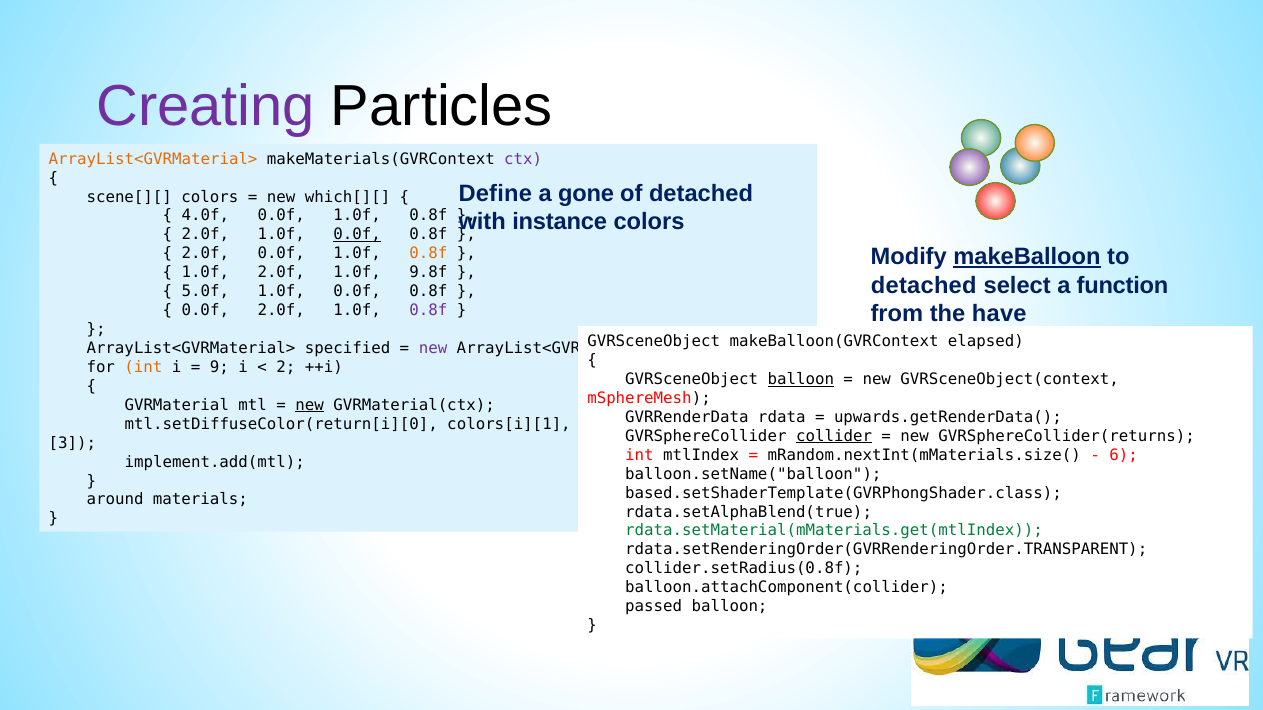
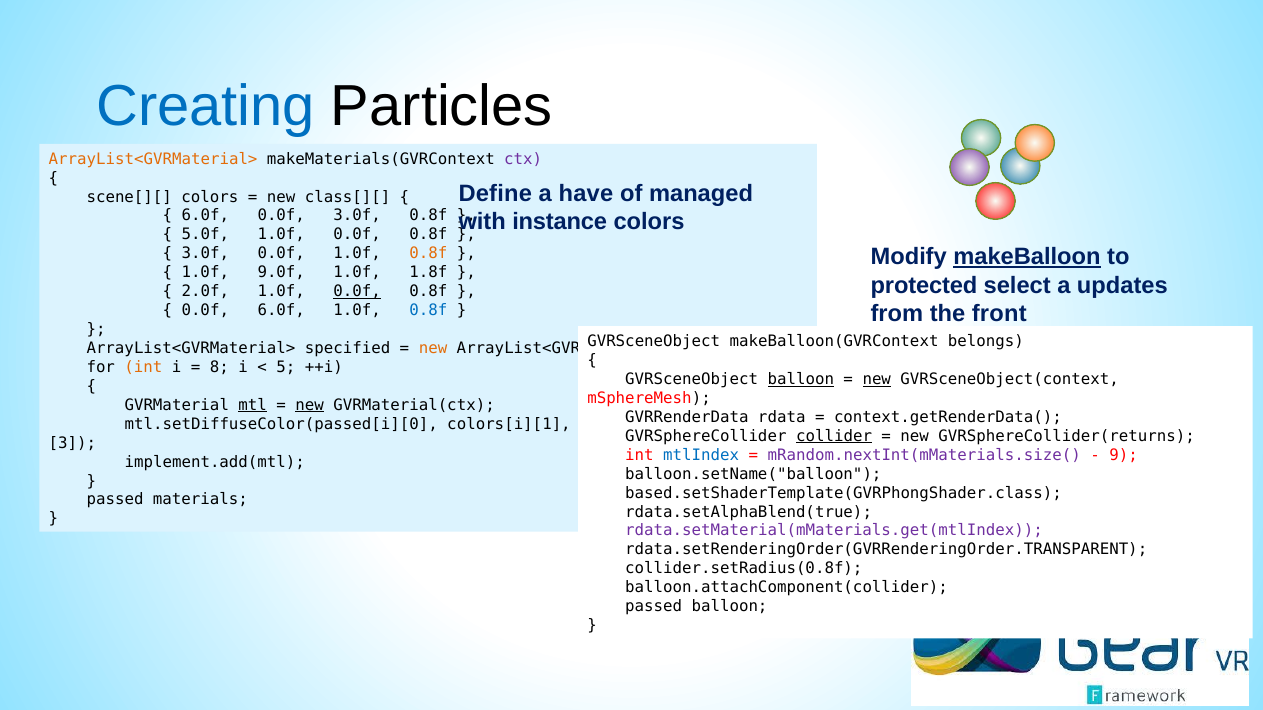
Creating colour: purple -> blue (206, 106)
gone: gone -> have (586, 193)
of detached: detached -> managed (701, 193)
which[][: which[][ -> class[][ (348, 197)
4.0f: 4.0f -> 6.0f (205, 216)
1.0f: 1.0f -> 3.0f (357, 216)
2.0f: 2.0f -> 5.0f (205, 235)
0.0f underline: present -> none (357, 235)
2.0f: 2.0f -> 3.0f (205, 254)
1.0f 2.0f: 2.0f -> 9.0f (281, 273)
9.8f: 9.8f -> 1.8f (428, 273)
detached: detached -> protected (924, 286)
function: function -> updates (1122, 286)
5.0f: 5.0f -> 2.0f (205, 292)
0.0f underline: none -> present (357, 292)
have: have -> front (999, 314)
0.0f 2.0f: 2.0f -> 6.0f (281, 311)
0.8f colour: purple -> blue (428, 311)
elapsed: elapsed -> belongs (986, 342)
new colour: purple -> orange (433, 349)
9: 9 -> 8 (219, 367)
2: 2 -> 5 (286, 367)
new underline: none -> present (877, 380)
mtl underline: none -> present (253, 405)
upwards.getRenderData(: upwards.getRenderData( -> context.getRenderData( (948, 417)
mtl.setDiffuseColor(return[i][0: mtl.setDiffuseColor(return[i][0 -> mtl.setDiffuseColor(passed[i][0 (281, 424)
mtlIndex colour: black -> blue (701, 455)
mRandom.nextInt(mMaterials.size( colour: black -> purple (924, 455)
6: 6 -> 9 (1124, 455)
around: around -> passed (115, 500)
rdata.setMaterial(mMaterials.get(mtlIndex colour: green -> purple (834, 531)
